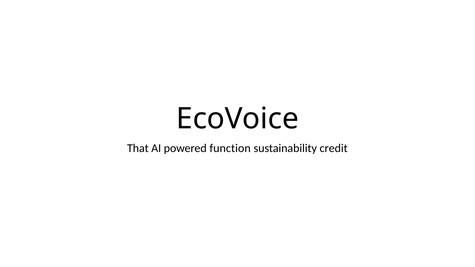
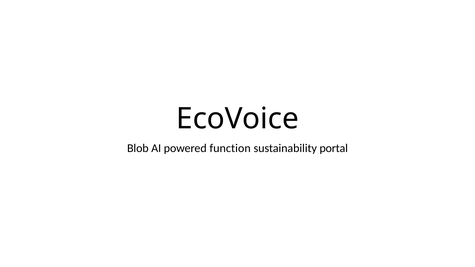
That: That -> Blob (138, 148)
credit: credit -> portal (334, 148)
